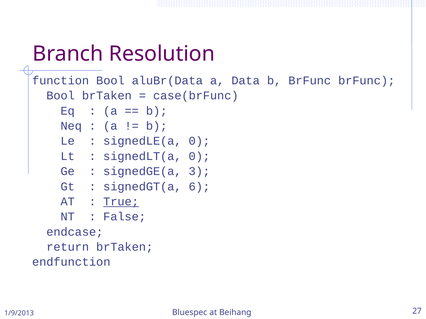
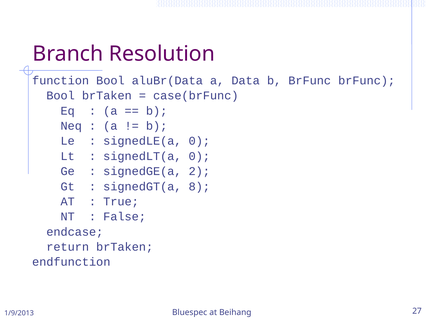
3: 3 -> 2 (199, 172)
6: 6 -> 8 (199, 187)
True underline: present -> none (121, 202)
